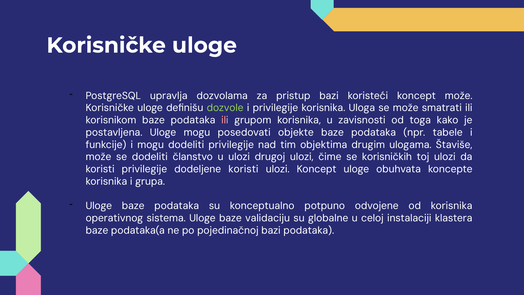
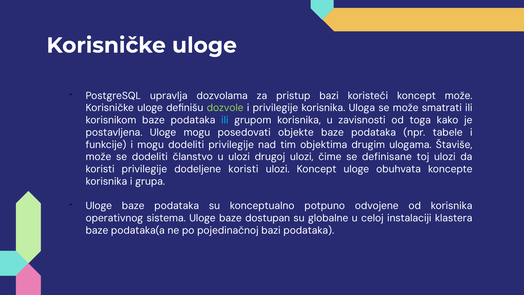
ili colour: pink -> light blue (225, 120)
korisničkih: korisničkih -> definisane (387, 157)
validaciju: validaciju -> dostupan (268, 218)
